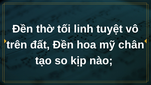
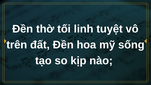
chân: chân -> sống (131, 45)
